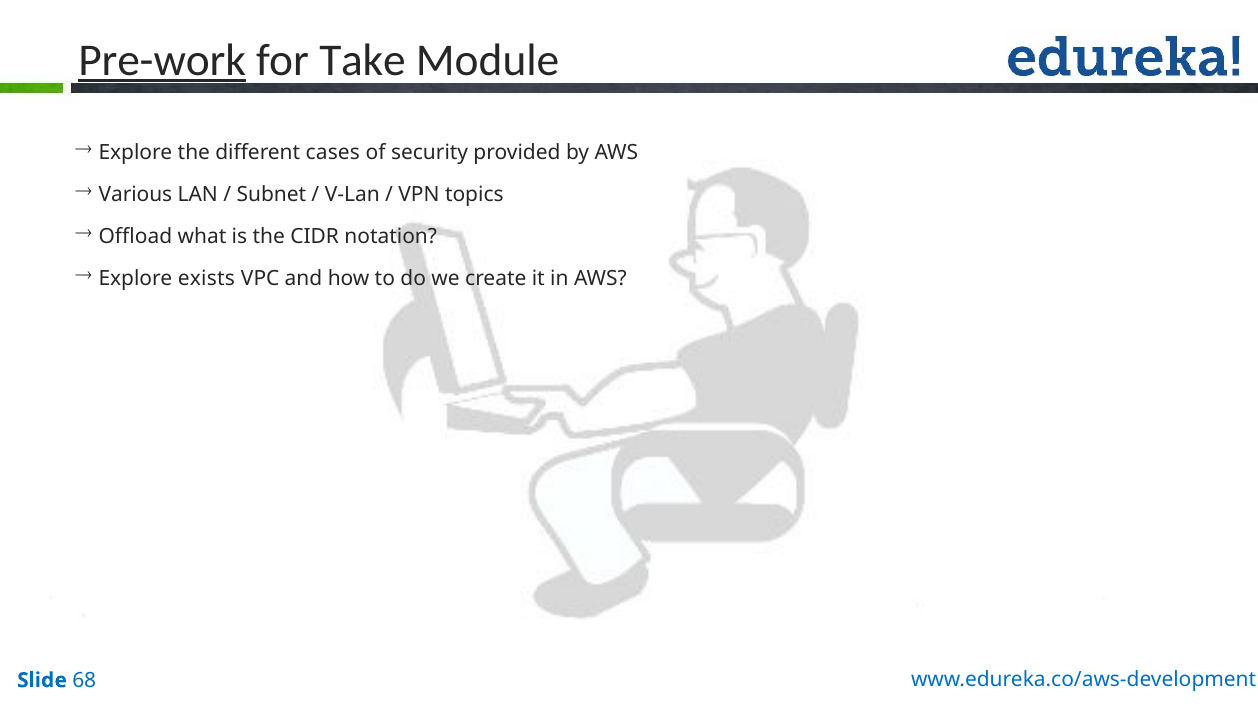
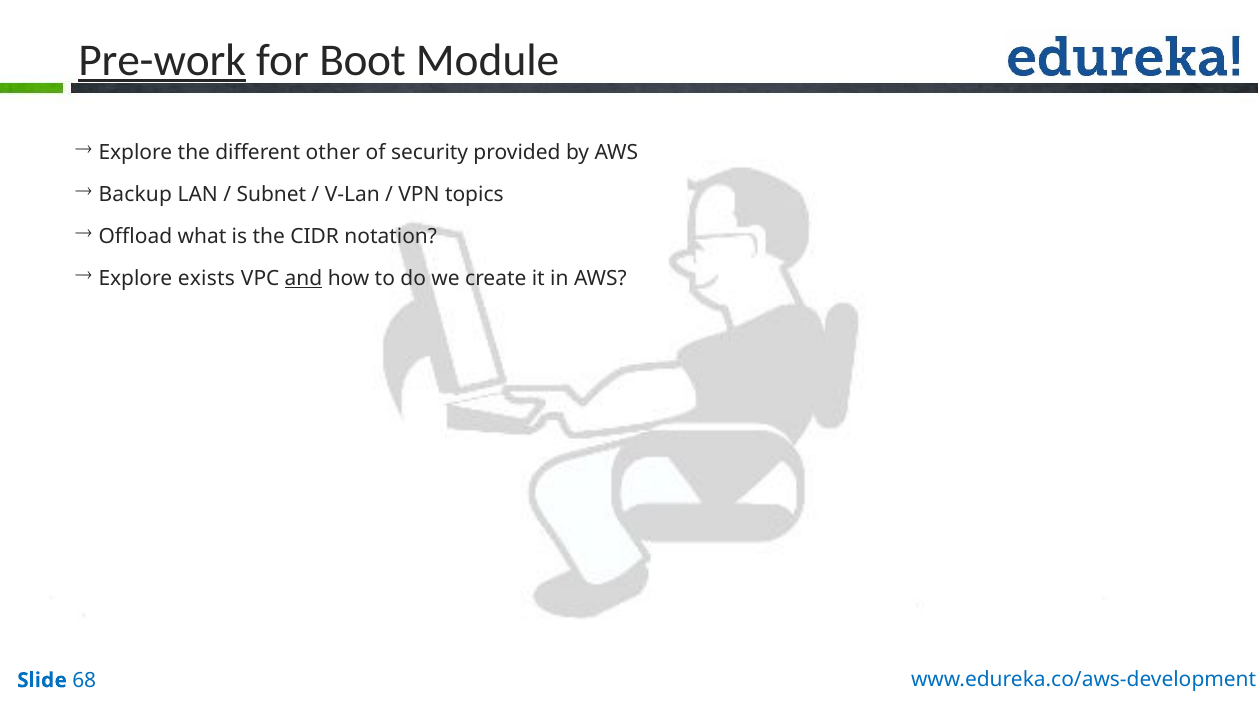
Take: Take -> Boot (363, 61)
cases: cases -> other (333, 152)
Various: Various -> Backup (135, 194)
and underline: none -> present (303, 278)
